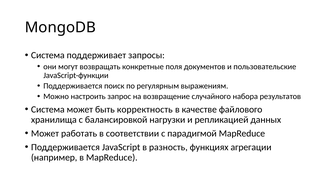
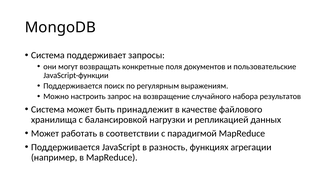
корректность: корректность -> принадлежит (145, 109)
